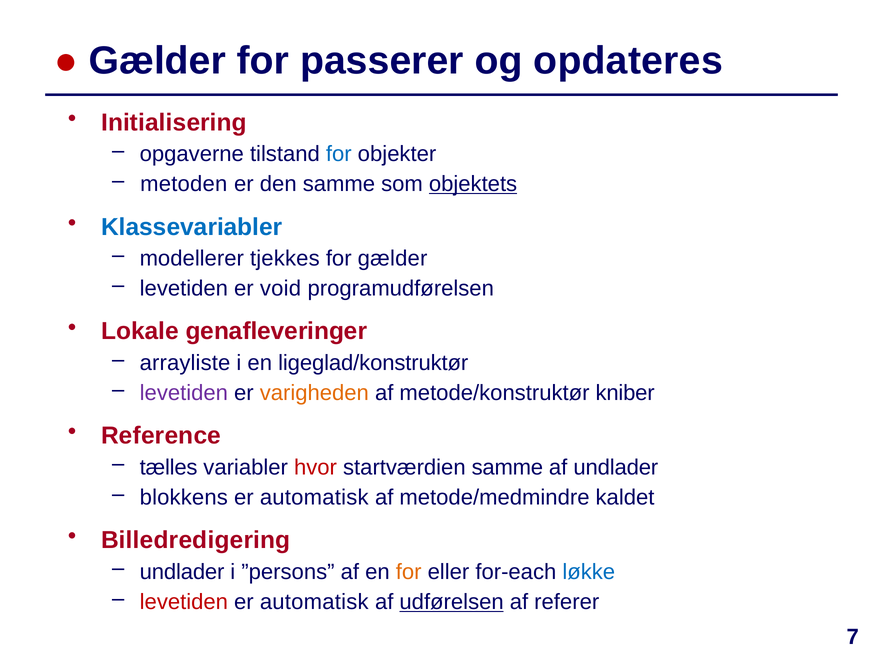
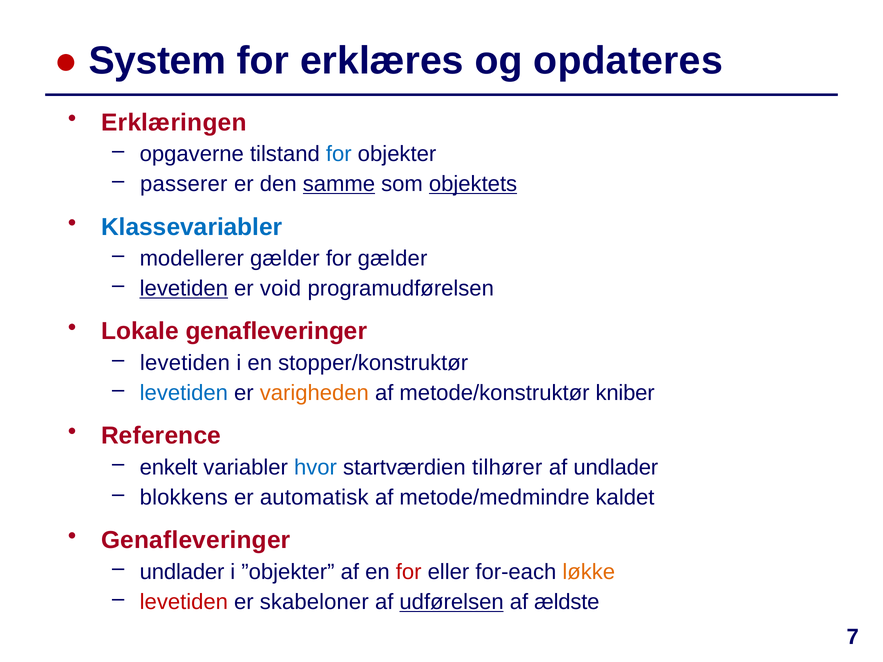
Gælder: Gælder -> System (157, 61)
passerer: passerer -> erklæres (382, 61)
Initialisering: Initialisering -> Erklæringen (174, 123)
metoden: metoden -> passerer (184, 184)
samme underline: none -> present (339, 184)
modellerer tjekkes: tjekkes -> gælder (285, 258)
levetiden underline: none -> present (184, 289)
arrayliste: arrayliste -> levetiden (185, 363)
ligeglad/konstruktør: ligeglad/konstruktør -> stopper/konstruktør (373, 363)
levetiden colour: purple -> blue (184, 393)
tælles: tælles -> enkelt (169, 467)
hvor colour: red -> blue (316, 467)
startværdien samme: samme -> tilhører (507, 467)
Billedredigering: Billedredigering -> Genafleveringer (196, 541)
”persons: ”persons -> ”objekter (288, 572)
for colour: orange -> red (409, 572)
løkke colour: blue -> orange (589, 572)
automatisk: automatisk -> skabeloner (314, 602)
referer: referer -> ældste (567, 602)
